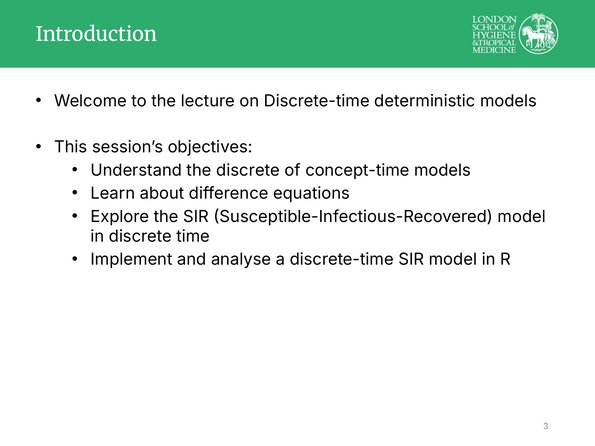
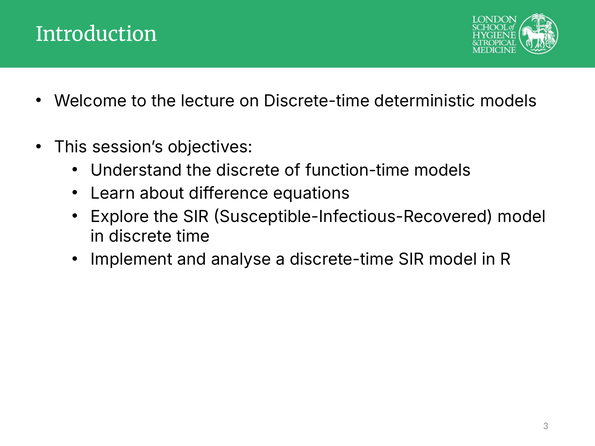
concept-time: concept-time -> function-time (357, 170)
